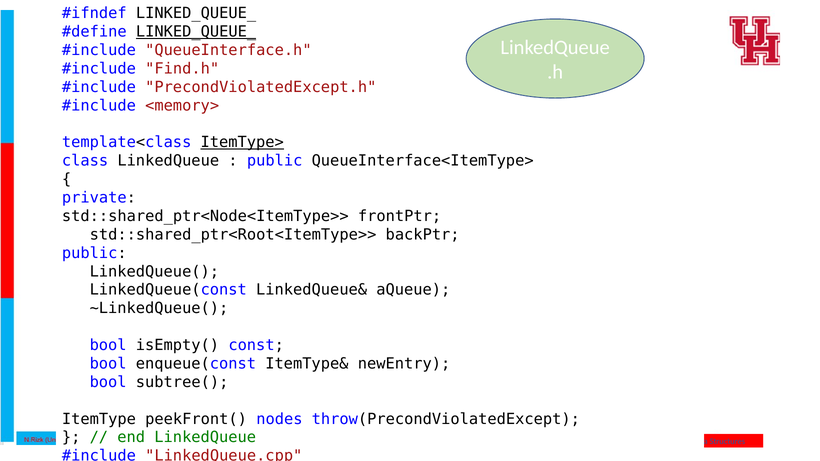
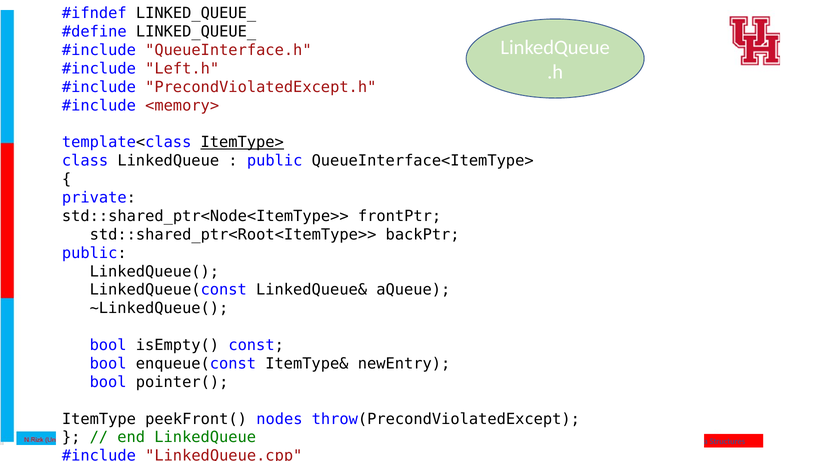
LINKED_QUEUE_ underline: present -> none (196, 32)
Find.h: Find.h -> Left.h (182, 69)
subtree(: subtree( -> pointer( (182, 382)
